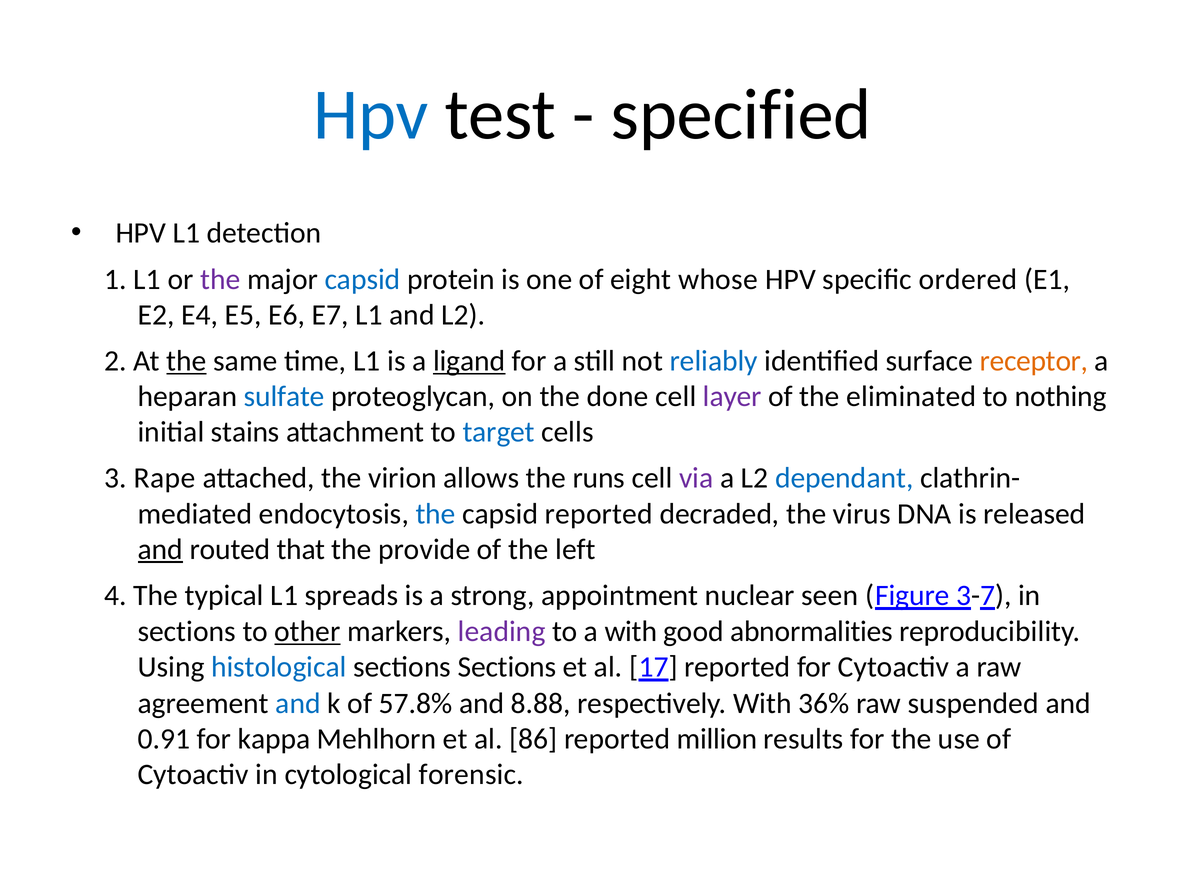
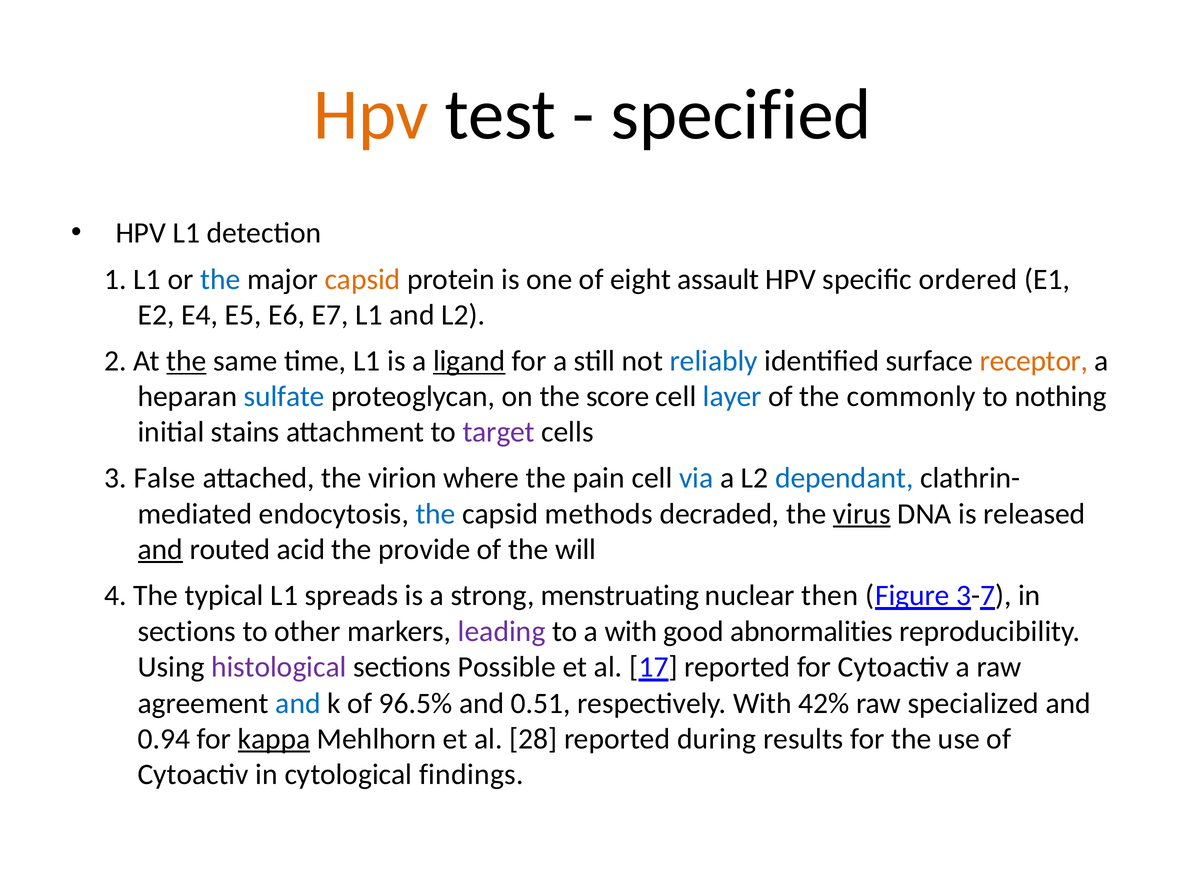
Hpv colour: blue -> orange (371, 115)
the colour: purple -> blue (220, 279)
capsid colour: blue -> orange (362, 279)
whose: whose -> assault (718, 279)
done: done -> score (618, 396)
layer colour: purple -> blue (732, 396)
eliminated: eliminated -> commonly (911, 396)
target colour: blue -> purple (499, 432)
Rape: Rape -> False (165, 478)
allows: allows -> where (481, 478)
runs: runs -> pain (599, 478)
via colour: purple -> blue (696, 478)
capsid reported: reported -> methods (599, 514)
virus underline: none -> present (862, 514)
that: that -> acid (301, 549)
left: left -> will (576, 549)
appointment: appointment -> menstruating (620, 595)
seen: seen -> then (830, 595)
other underline: present -> none (307, 631)
histological colour: blue -> purple (279, 667)
sections Sections: Sections -> Possible (507, 667)
57.8%: 57.8% -> 96.5% (416, 703)
8.88: 8.88 -> 0.51 (541, 703)
36%: 36% -> 42% (824, 703)
suspended: suspended -> specialized (973, 703)
0.91: 0.91 -> 0.94 (164, 739)
kappa underline: none -> present (274, 739)
86: 86 -> 28 (533, 739)
million: million -> during (717, 739)
forensic: forensic -> findings (471, 774)
